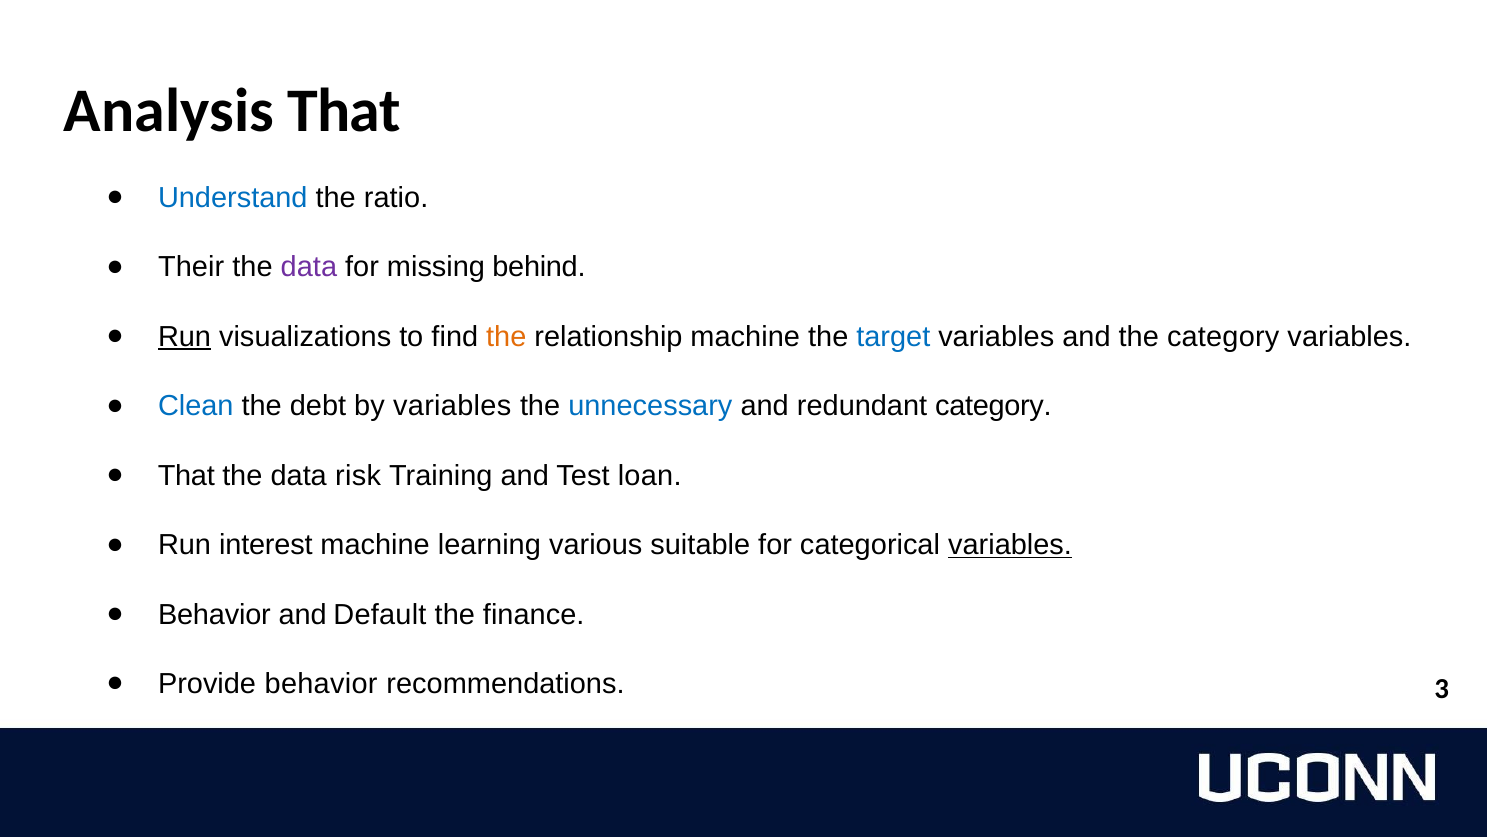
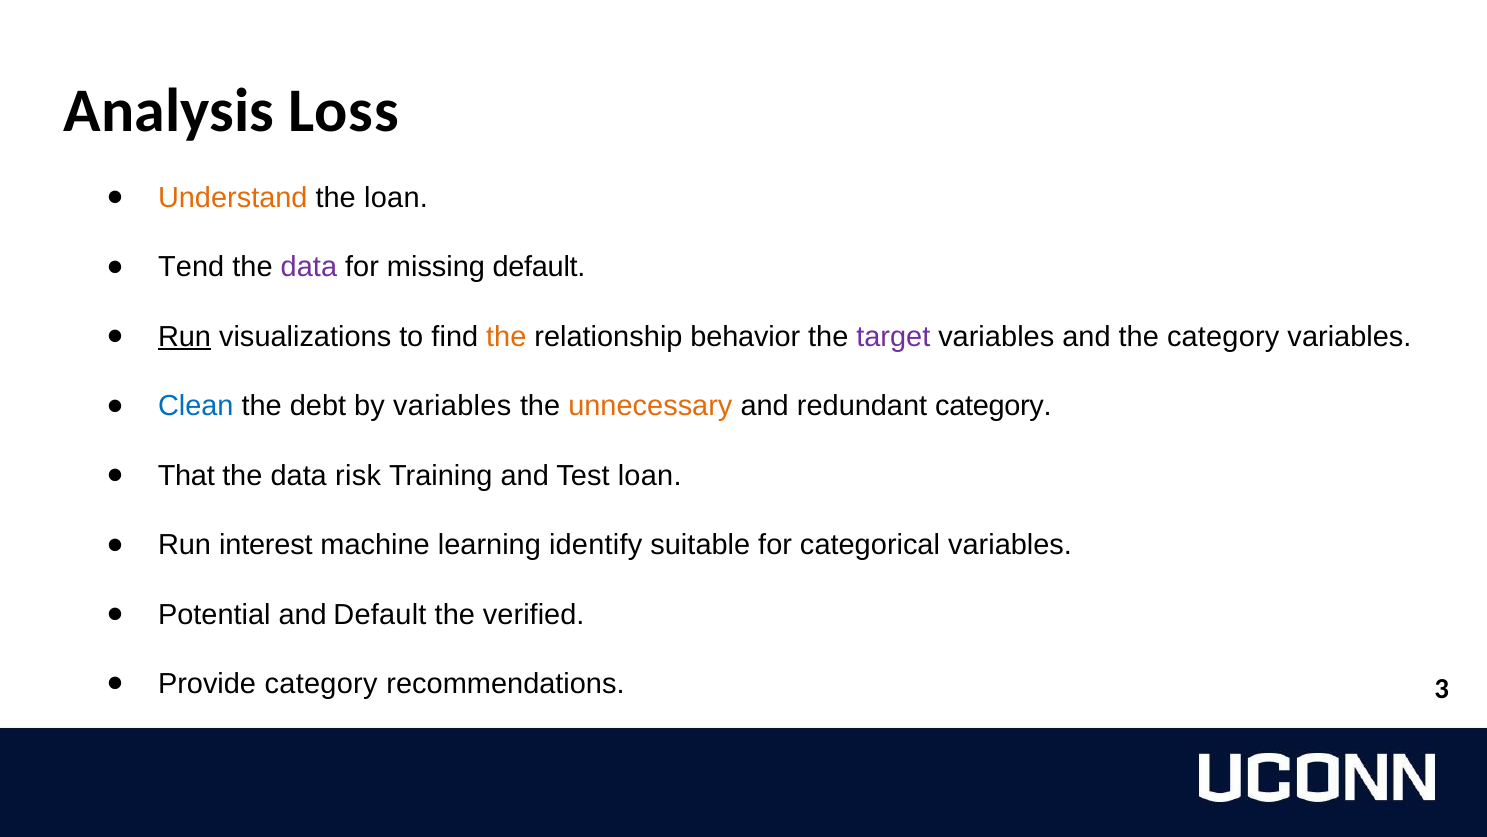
Analysis That: That -> Loss (343, 111)
Understand colour: blue -> orange (233, 197)
the ratio: ratio -> loan (396, 197)
Their: Their -> Tend (191, 267)
missing behind: behind -> default (539, 267)
relationship machine: machine -> behavior (745, 336)
target colour: blue -> purple (893, 336)
unnecessary colour: blue -> orange (650, 406)
various: various -> identify (596, 545)
variables underline: present -> none (1010, 545)
Behavior: Behavior -> Potential (214, 614)
finance: finance -> verified (534, 614)
Provide behavior: behavior -> category (321, 683)
